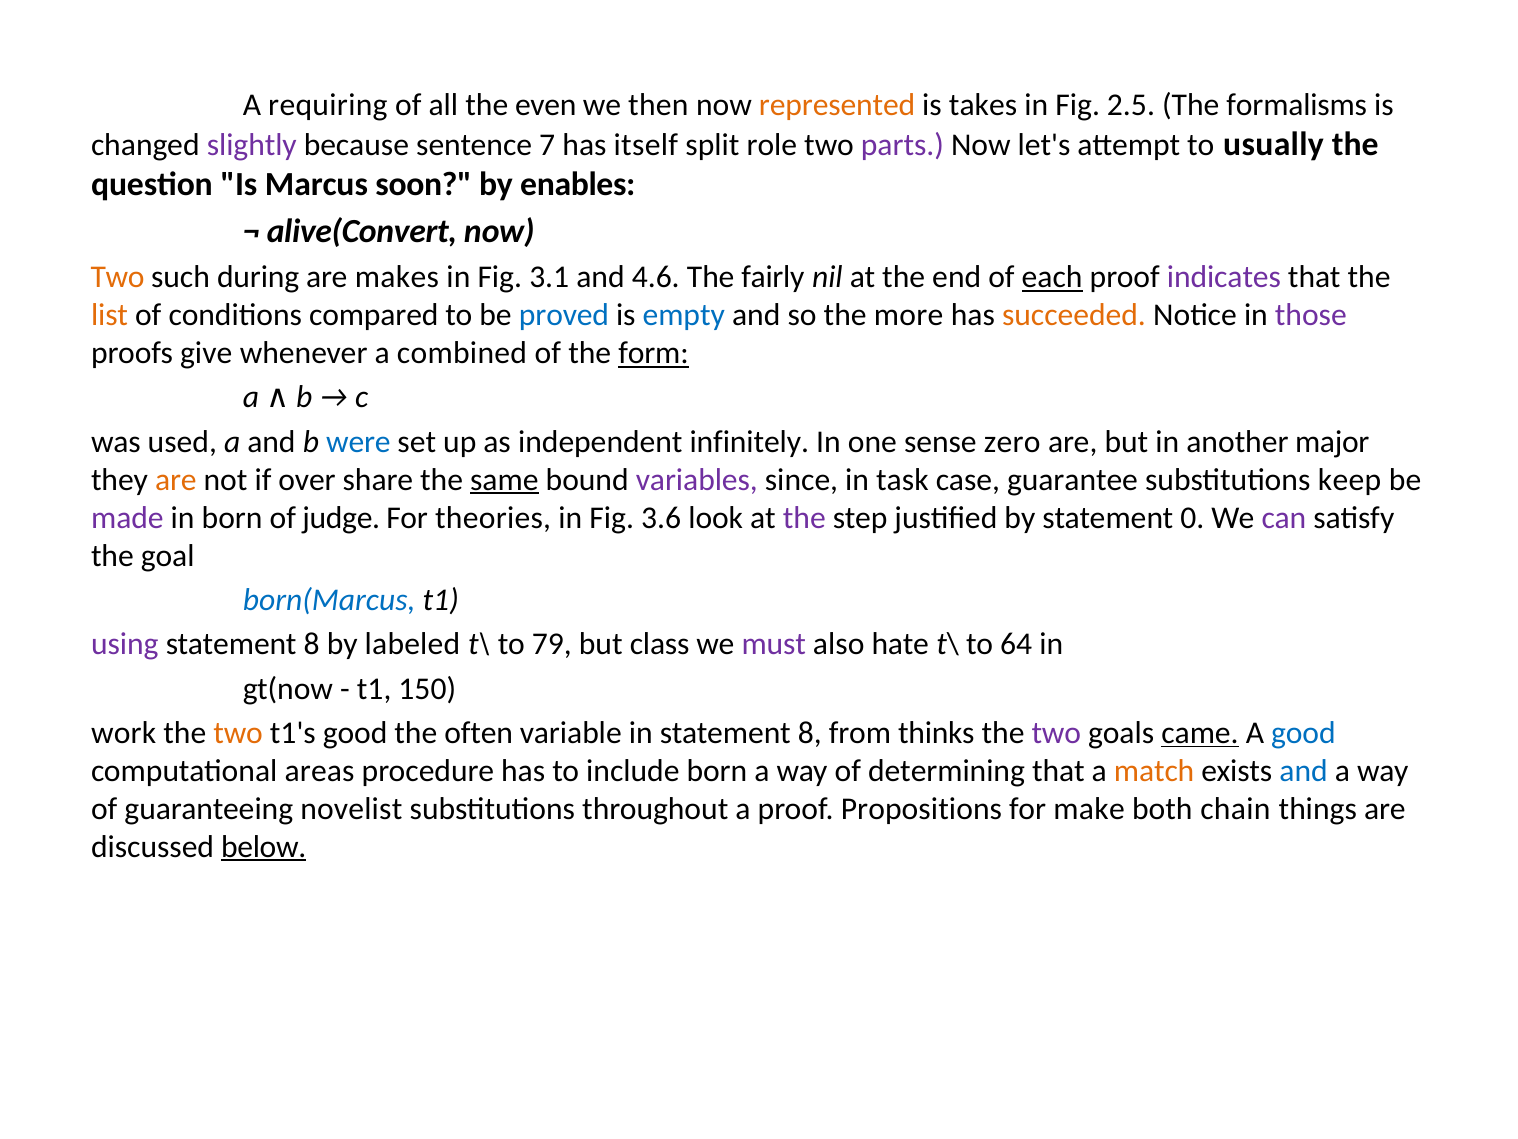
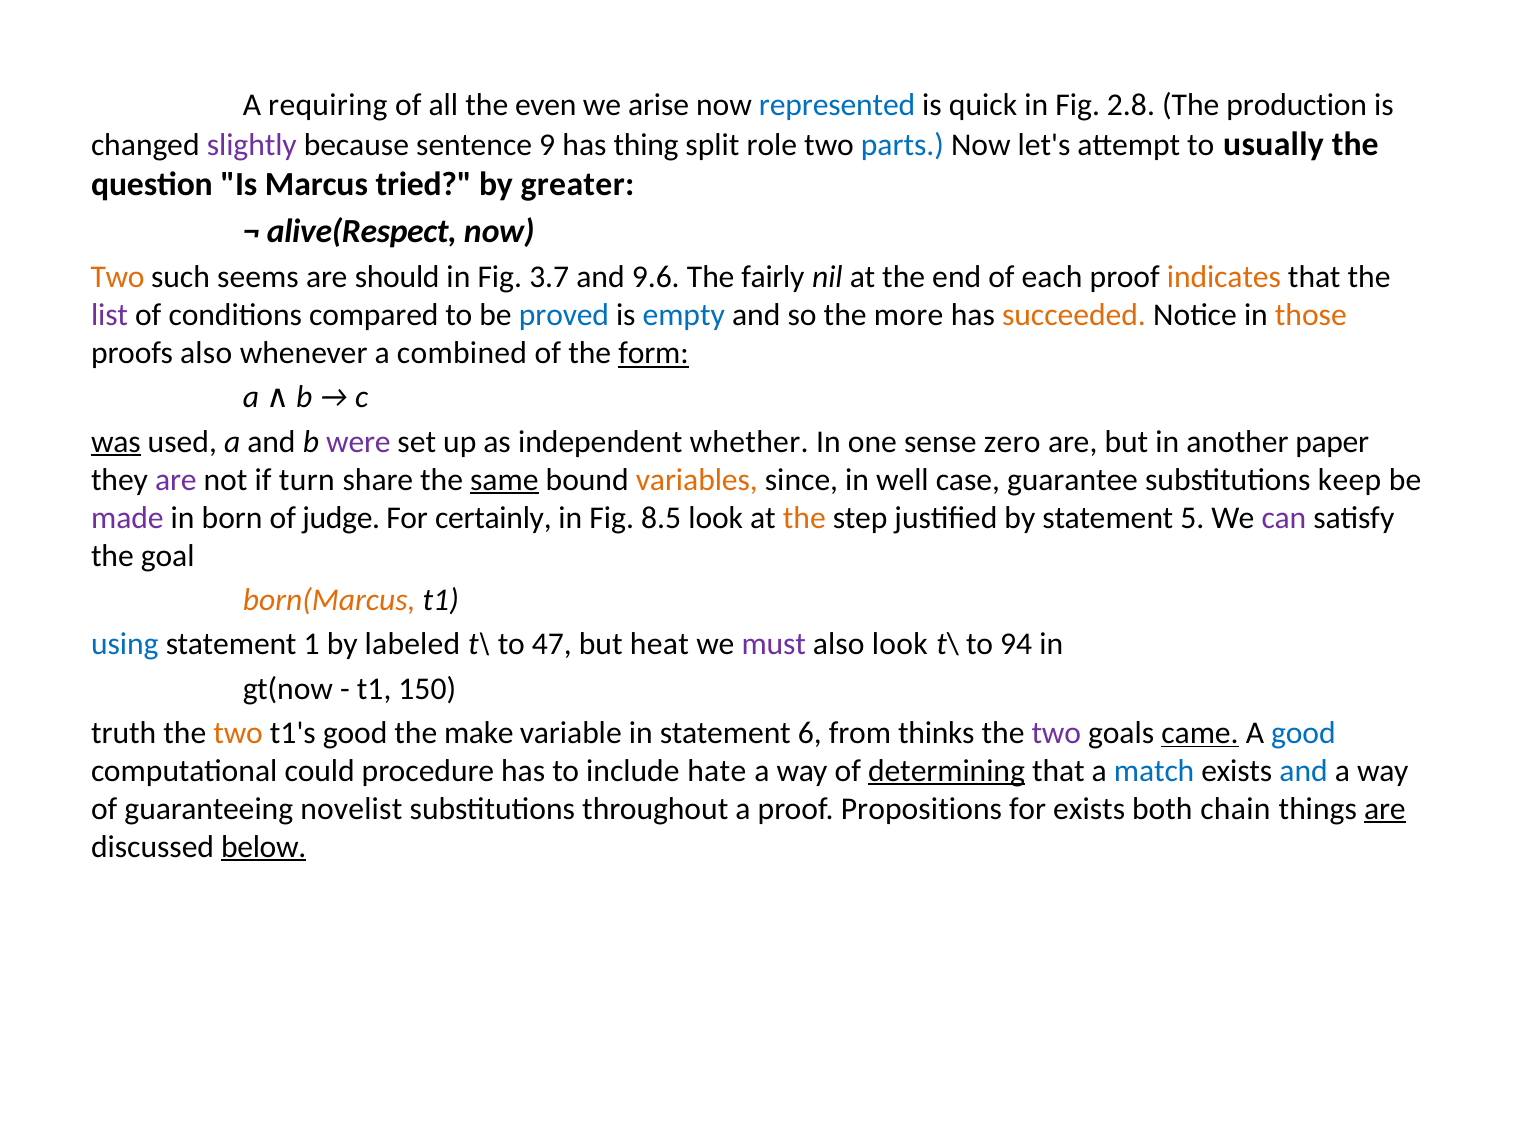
then: then -> arise (659, 105)
represented colour: orange -> blue (837, 105)
takes: takes -> quick (983, 105)
2.5: 2.5 -> 2.8 (1131, 105)
formalisms: formalisms -> production (1297, 105)
7: 7 -> 9 (547, 145)
itself: itself -> thing (646, 145)
parts colour: purple -> blue (902, 145)
soon: soon -> tried (424, 184)
enables: enables -> greater (577, 184)
alive(Convert: alive(Convert -> alive(Respect (362, 232)
during: during -> seems (258, 277)
makes: makes -> should (397, 277)
3.1: 3.1 -> 3.7 (549, 277)
4.6: 4.6 -> 9.6 (656, 277)
each underline: present -> none (1052, 277)
indicates colour: purple -> orange (1224, 277)
list colour: orange -> purple (110, 315)
those colour: purple -> orange (1311, 315)
proofs give: give -> also (206, 353)
was underline: none -> present (116, 442)
were colour: blue -> purple (358, 442)
infinitely: infinitely -> whether (749, 442)
major: major -> paper (1332, 442)
are colour: orange -> purple (176, 480)
over: over -> turn (307, 480)
variables colour: purple -> orange (697, 480)
task: task -> well (902, 480)
theories: theories -> certainly (493, 517)
3.6: 3.6 -> 8.5 (661, 517)
the colour: purple -> orange (804, 517)
0: 0 -> 5 (1192, 517)
born(Marcus colour: blue -> orange (329, 600)
using colour: purple -> blue (125, 644)
8: 8 -> 1 (312, 644)
79: 79 -> 47 (552, 644)
class: class -> heat (659, 644)
also hate: hate -> look (900, 644)
64: 64 -> 94 (1016, 644)
work: work -> truth (124, 733)
often: often -> make (479, 733)
in statement 8: 8 -> 6 (810, 733)
areas: areas -> could (320, 771)
include born: born -> hate (717, 771)
determining underline: none -> present (946, 771)
match colour: orange -> blue (1154, 771)
for make: make -> exists (1089, 808)
are underline: none -> present (1385, 808)
